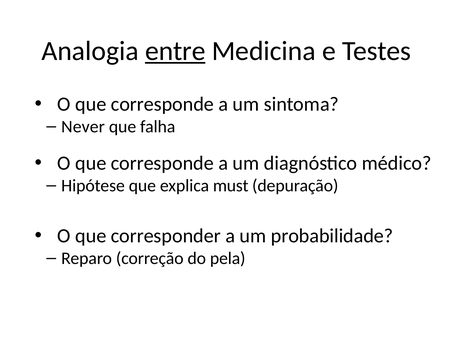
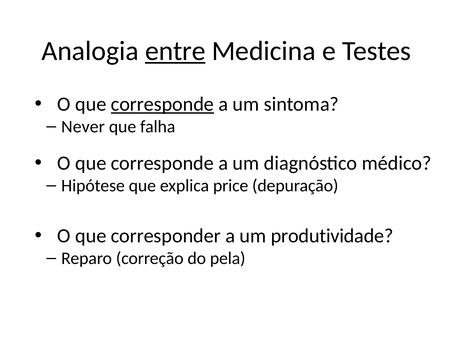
corresponde underline: none -> present (162, 104)
must: must -> price (231, 186)
probabilidade: probabilidade -> produtividade (332, 236)
